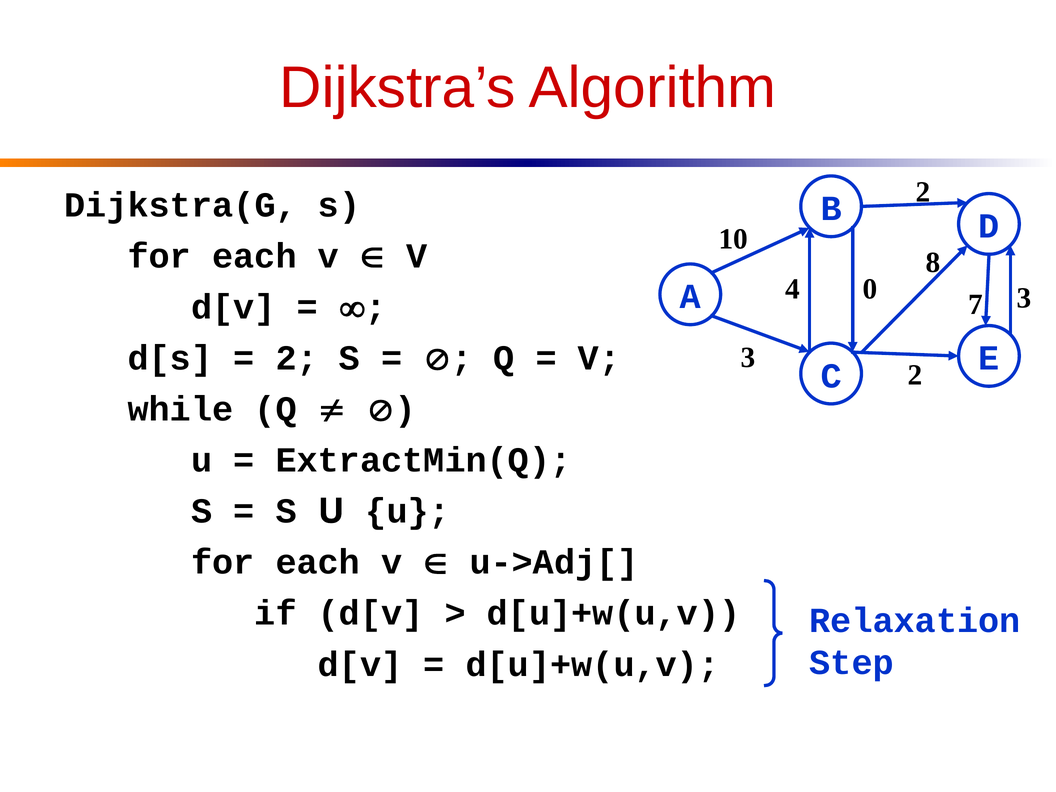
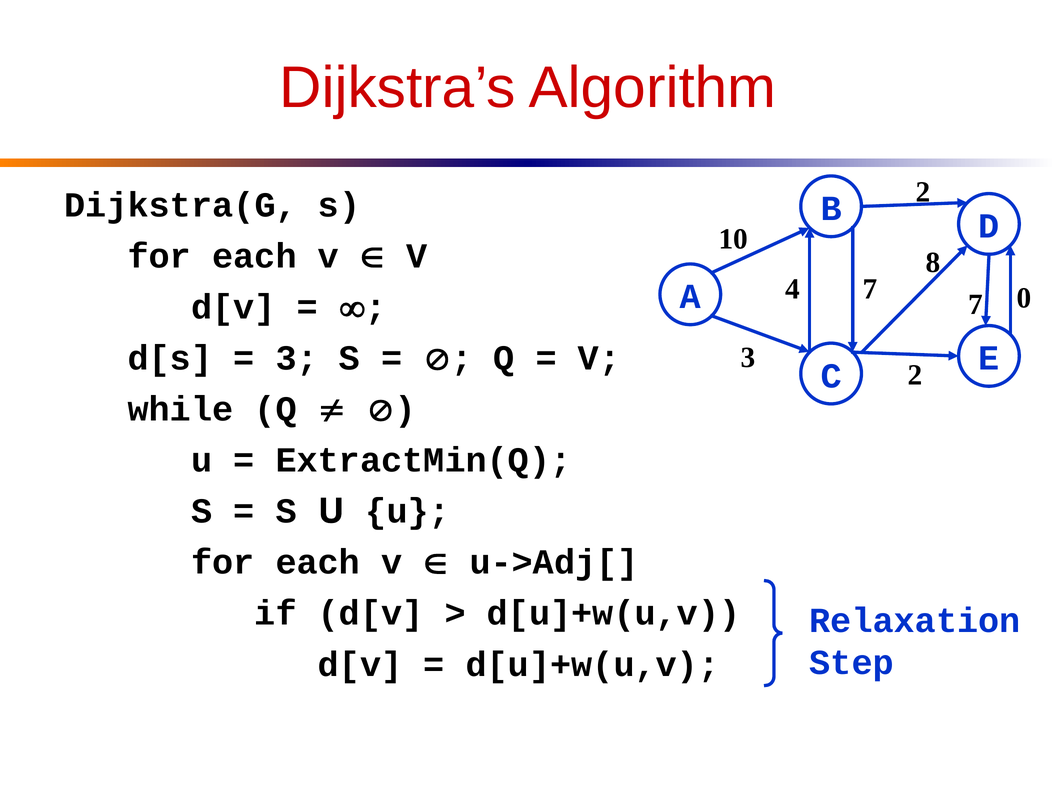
4 0: 0 -> 7 (870, 289)
7 3: 3 -> 0 (1024, 298)
2: 2 -> 3 (297, 358)
